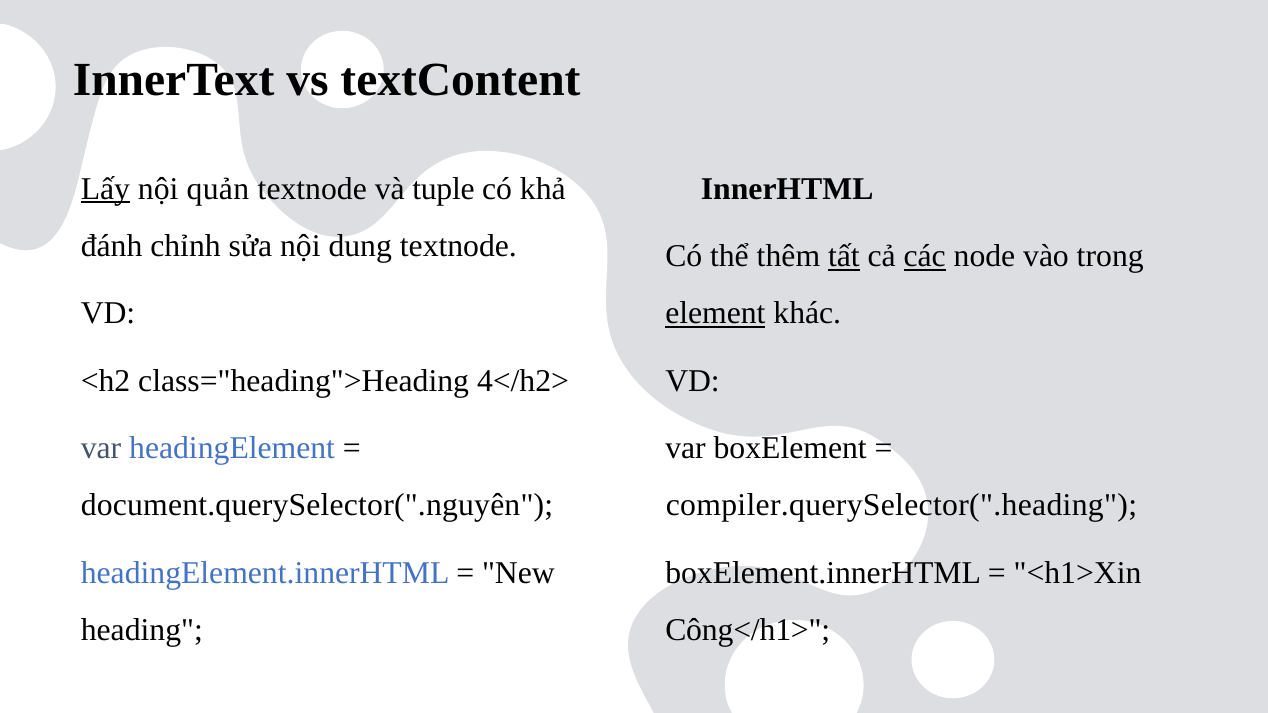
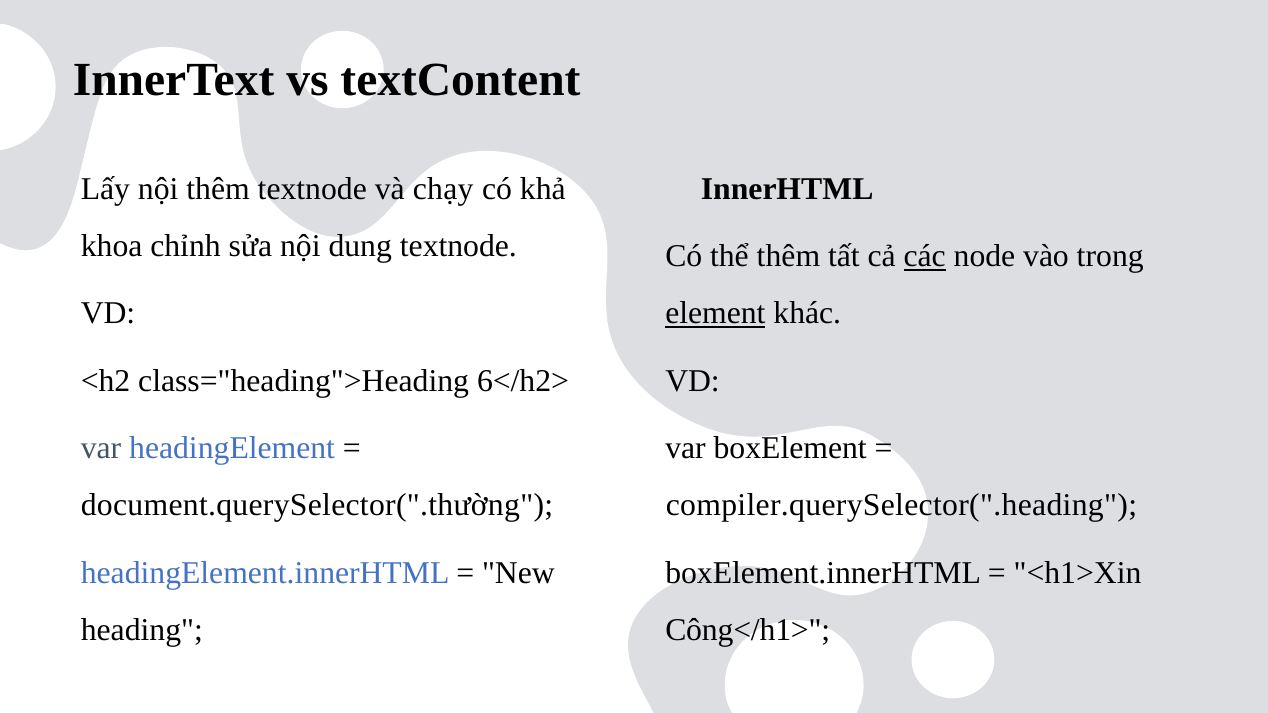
Lấy underline: present -> none (105, 189)
nội quản: quản -> thêm (218, 189)
tuple: tuple -> chạy (443, 189)
đánh: đánh -> khoa (112, 246)
tất underline: present -> none (844, 256)
4</h2>: 4</h2> -> 6</h2> (523, 381)
document.querySelector(".nguyên: document.querySelector(".nguyên -> document.querySelector(".thường (317, 506)
